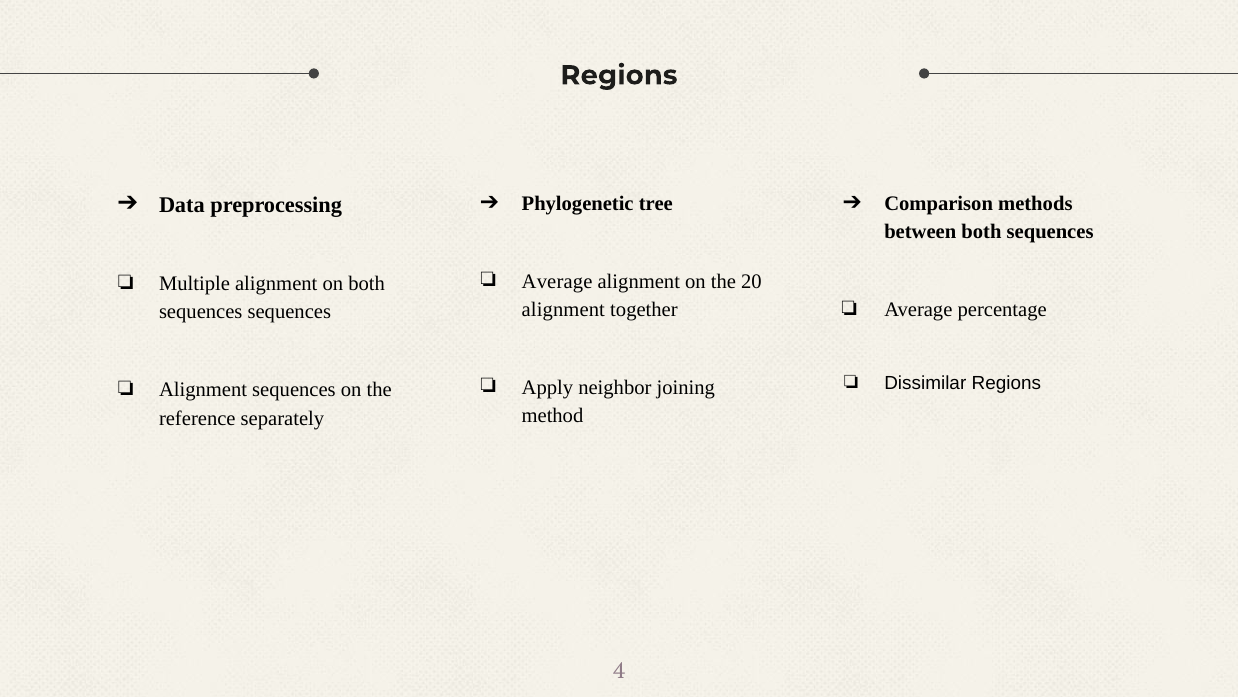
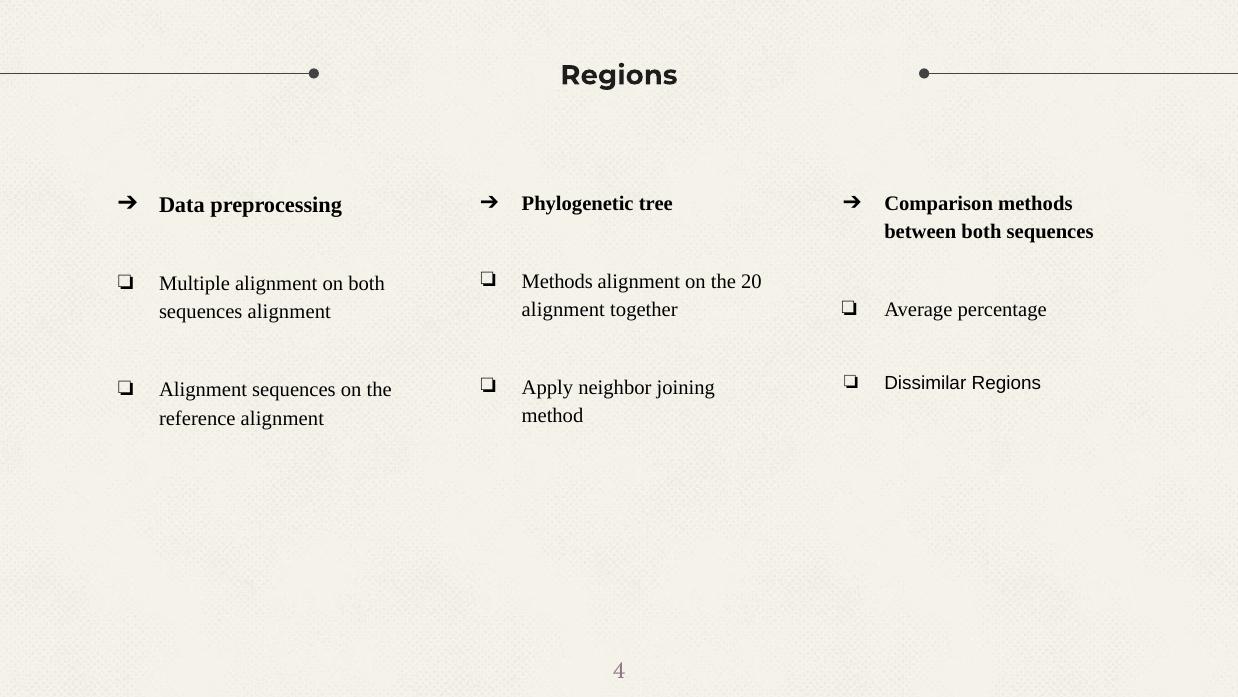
Average: Average -> Methods (557, 281)
sequences sequences: sequences -> alignment (289, 312)
reference separately: separately -> alignment (282, 418)
